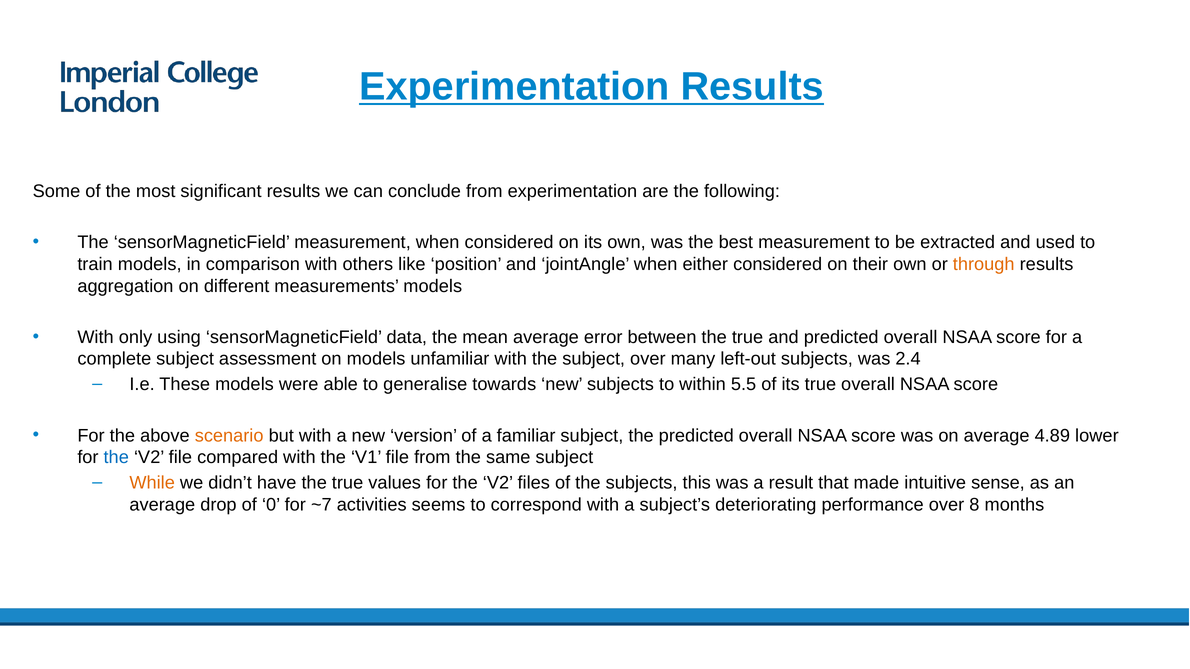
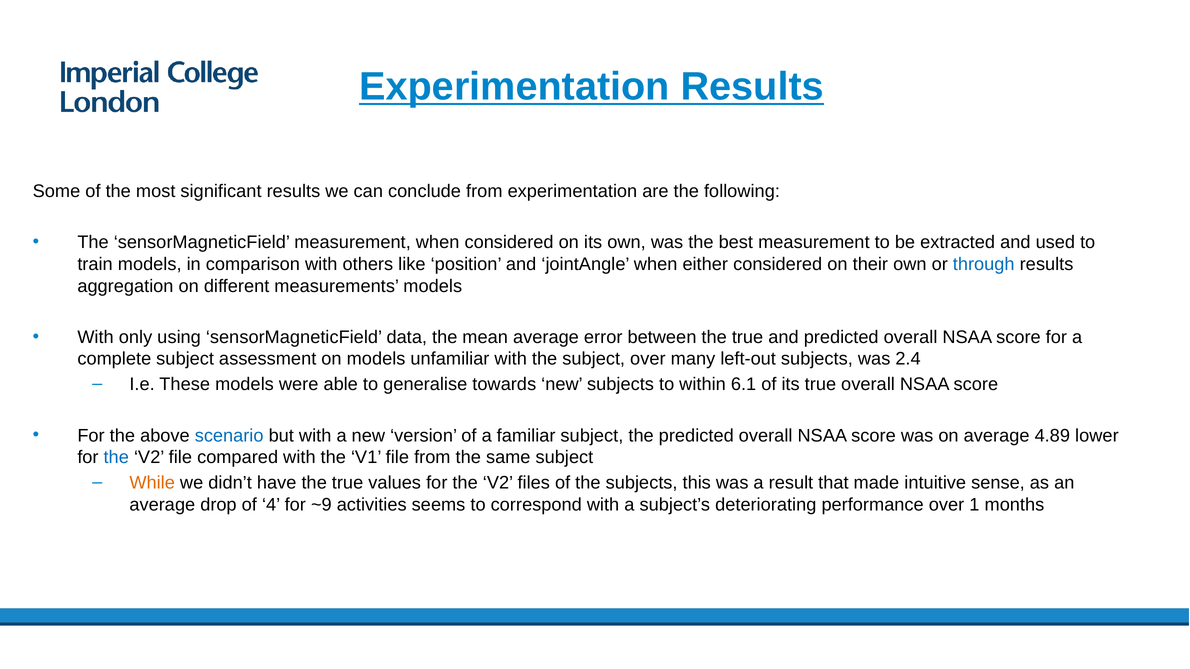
through colour: orange -> blue (984, 264)
5.5: 5.5 -> 6.1 (744, 385)
scenario colour: orange -> blue (229, 436)
0: 0 -> 4 (271, 505)
~7: ~7 -> ~9 (321, 505)
8: 8 -> 1 (974, 505)
